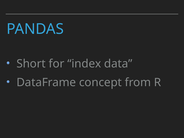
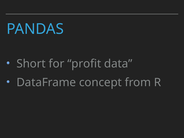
index: index -> profit (84, 64)
